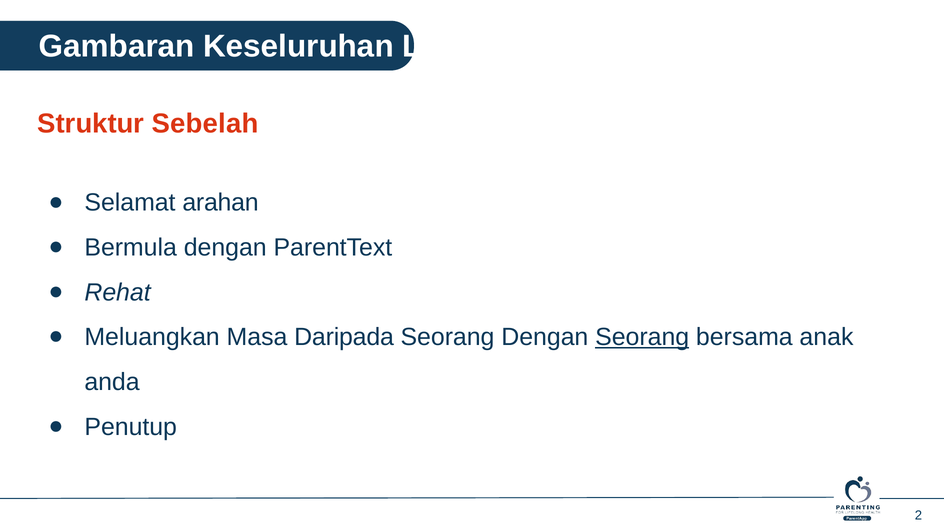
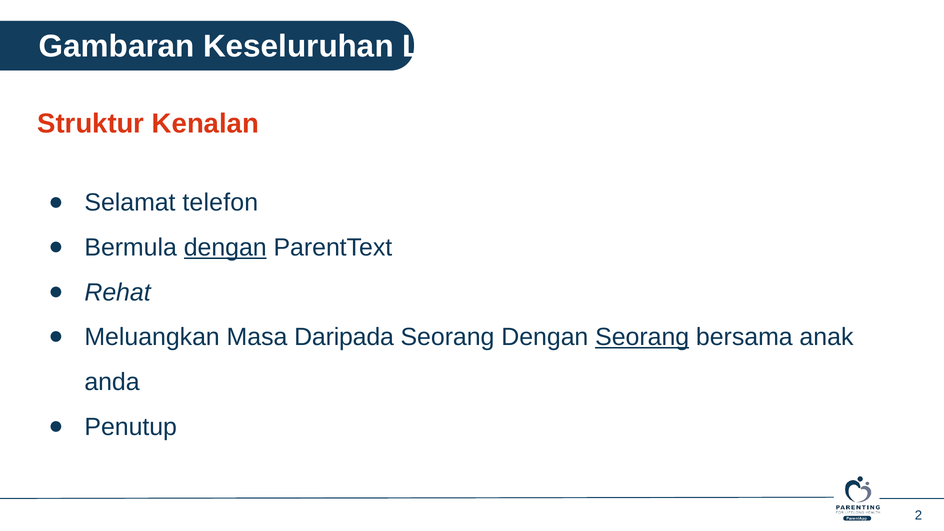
Sebelah: Sebelah -> Kenalan (205, 123)
arahan: arahan -> telefon (220, 203)
dengan underline: none -> present (225, 248)
